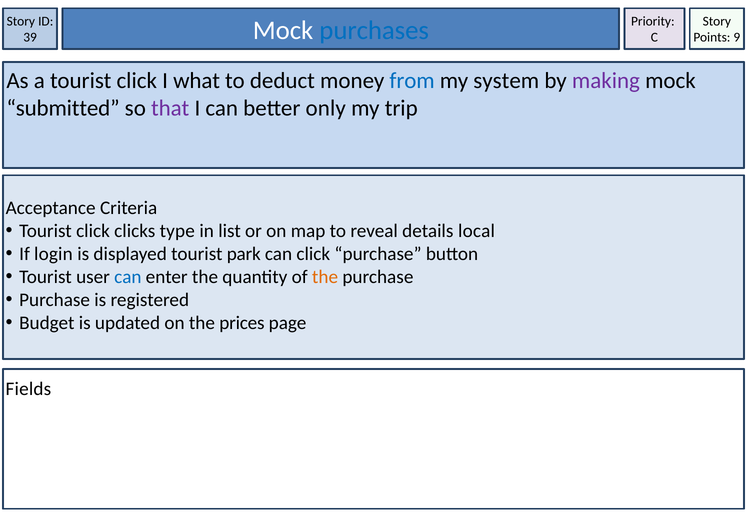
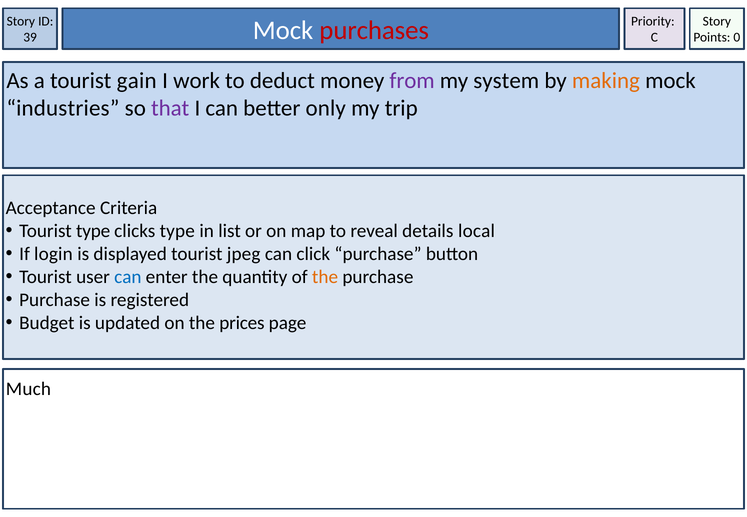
purchases colour: blue -> red (374, 30)
9: 9 -> 0 (737, 38)
a tourist click: click -> gain (137, 81)
what: what -> work (197, 81)
from colour: blue -> purple (412, 81)
making colour: purple -> orange (606, 81)
submitted: submitted -> industries (63, 108)
click: click -> type (93, 231)
park: park -> jpeg (244, 254)
Fields: Fields -> Much (28, 389)
